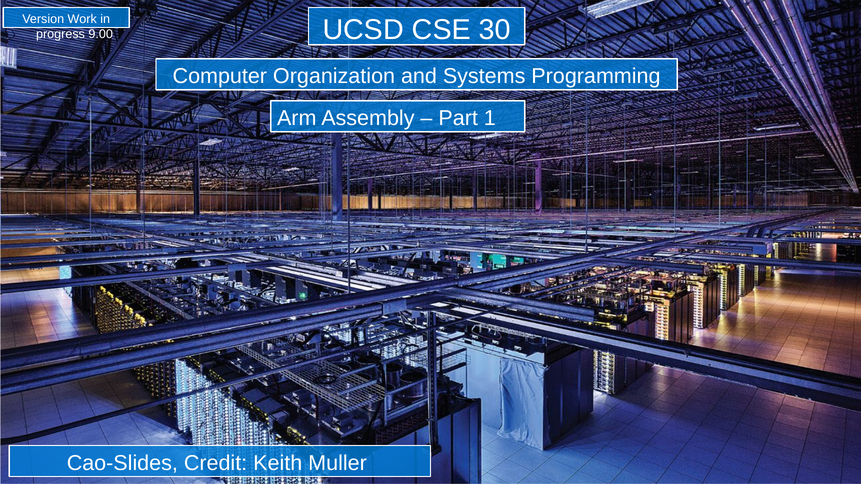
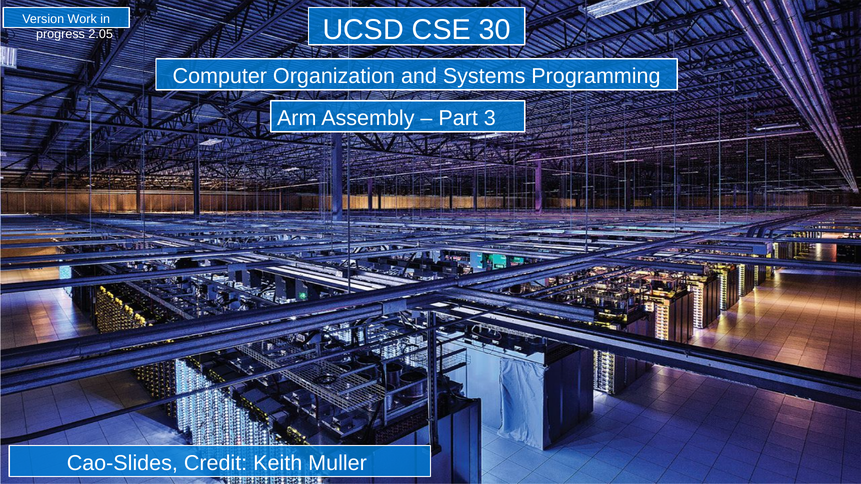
9.00: 9.00 -> 2.05 (101, 34)
Part 1: 1 -> 3 (490, 118)
